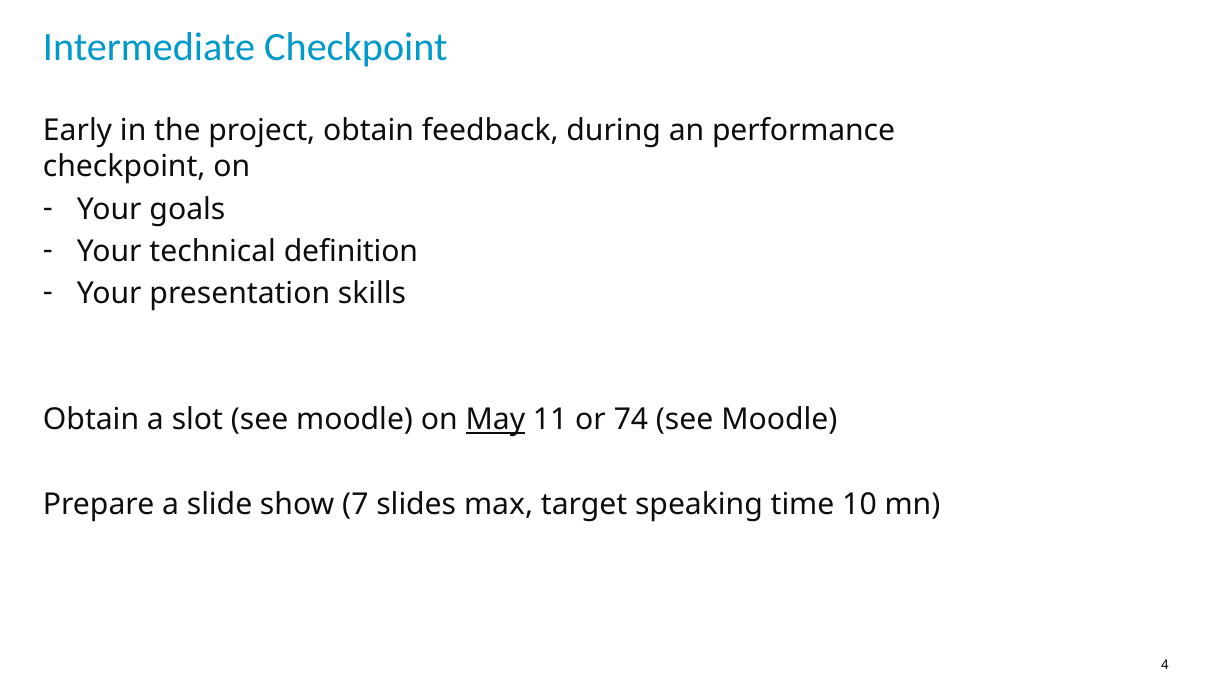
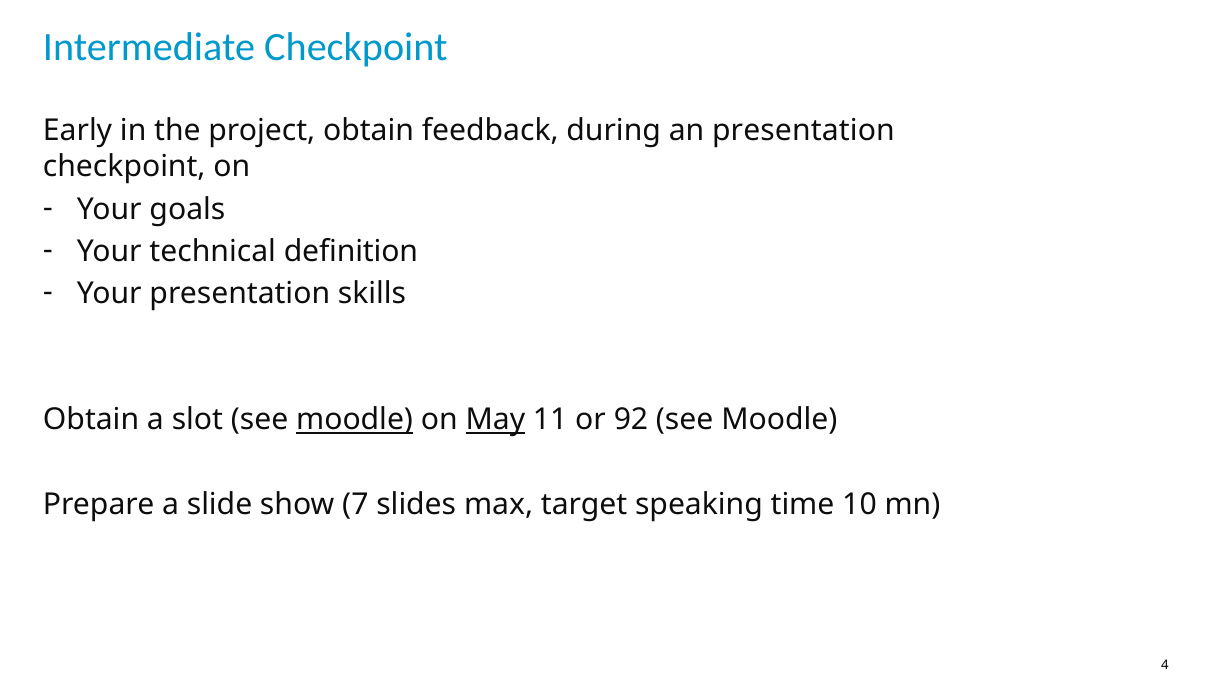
an performance: performance -> presentation (803, 131)
moodle underline: none -> present (355, 420)
74: 74 -> 92 (631, 420)
